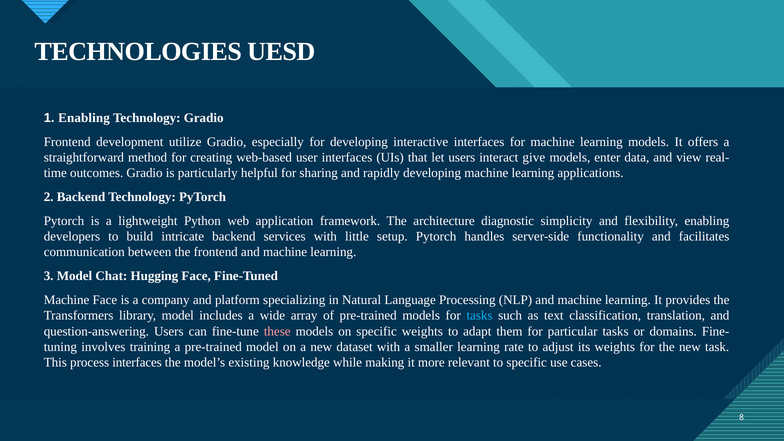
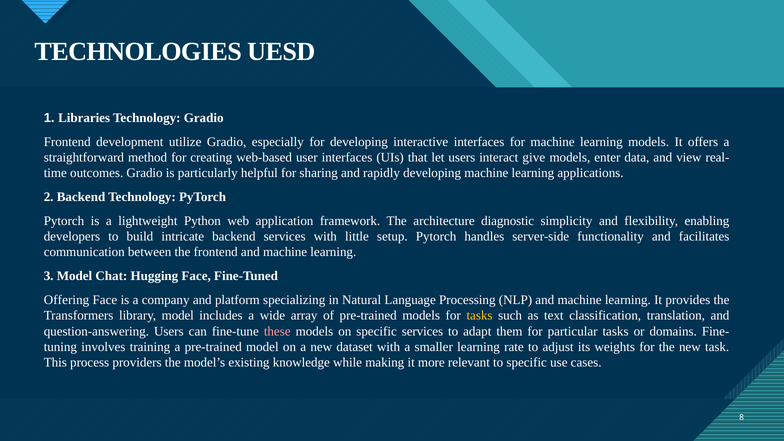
1 Enabling: Enabling -> Libraries (84, 118)
Machine: Machine -> Offering (67, 300)
tasks colour: light blue -> yellow (480, 316)
specific weights: weights -> services (422, 331)
process interfaces: interfaces -> providers (137, 363)
